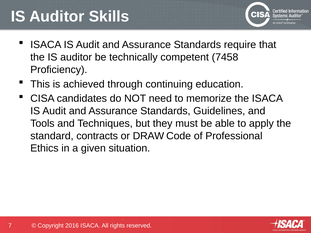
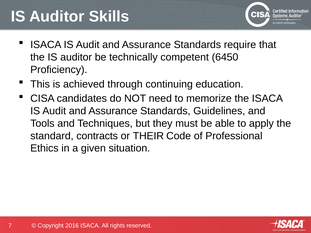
7458: 7458 -> 6450 (225, 57)
DRAW: DRAW -> THEIR (148, 136)
